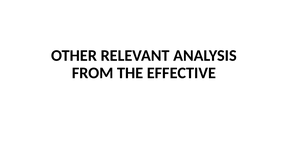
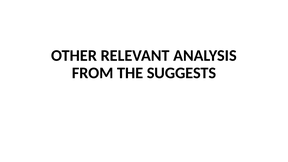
EFFECTIVE: EFFECTIVE -> SUGGESTS (181, 73)
